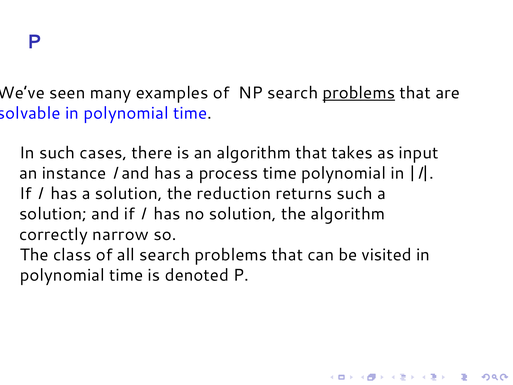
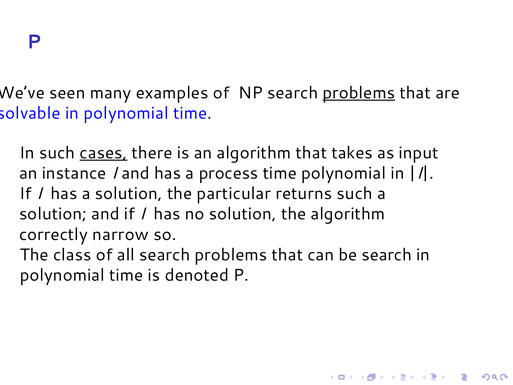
cases underline: none -> present (103, 153)
reduction: reduction -> particular (234, 194)
be visited: visited -> search (387, 255)
